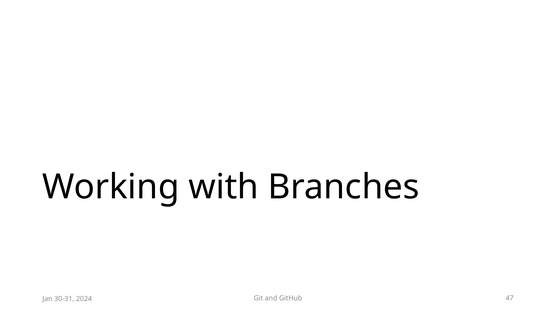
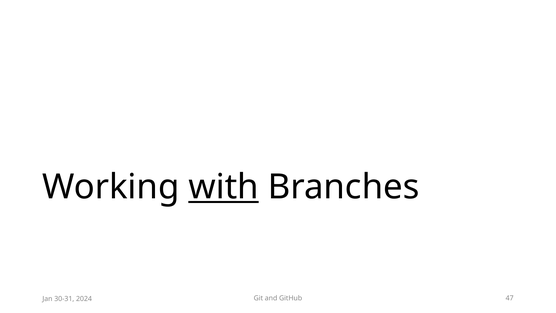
with underline: none -> present (224, 187)
